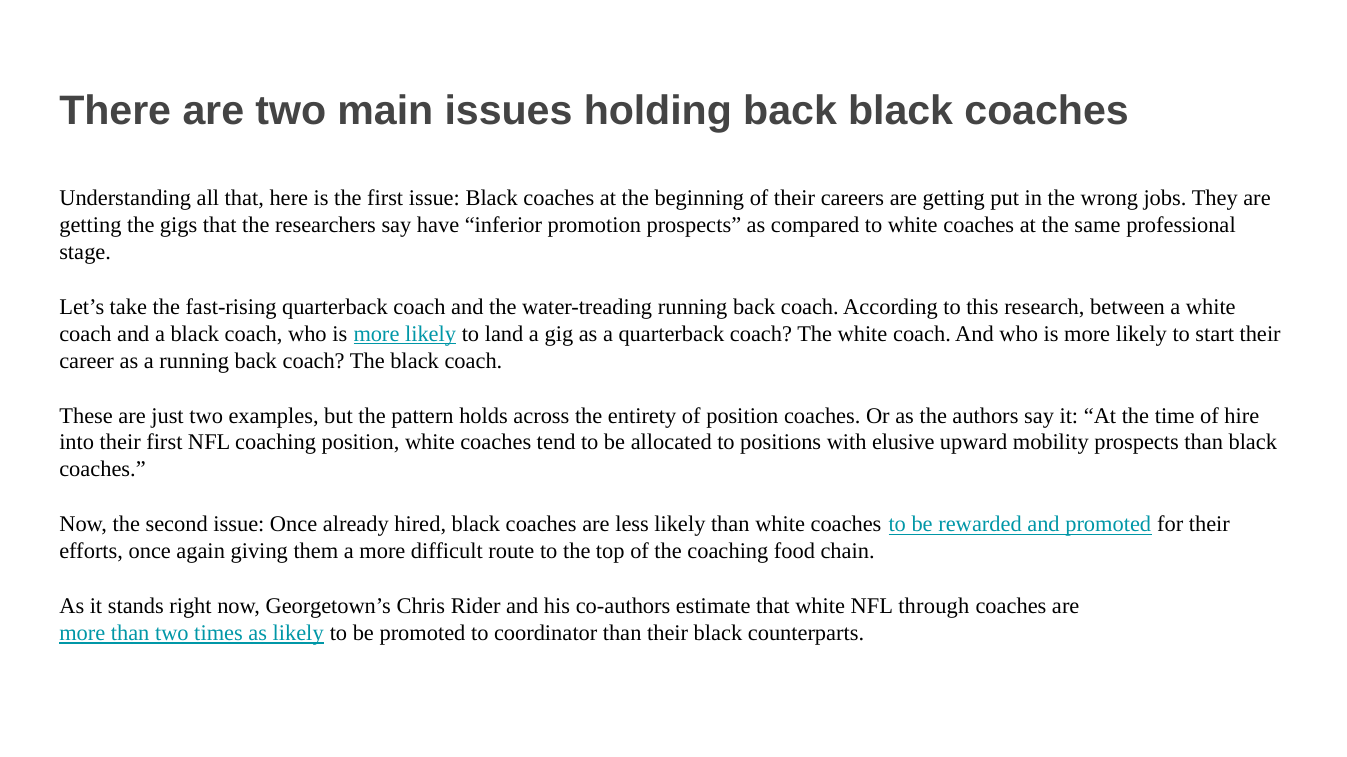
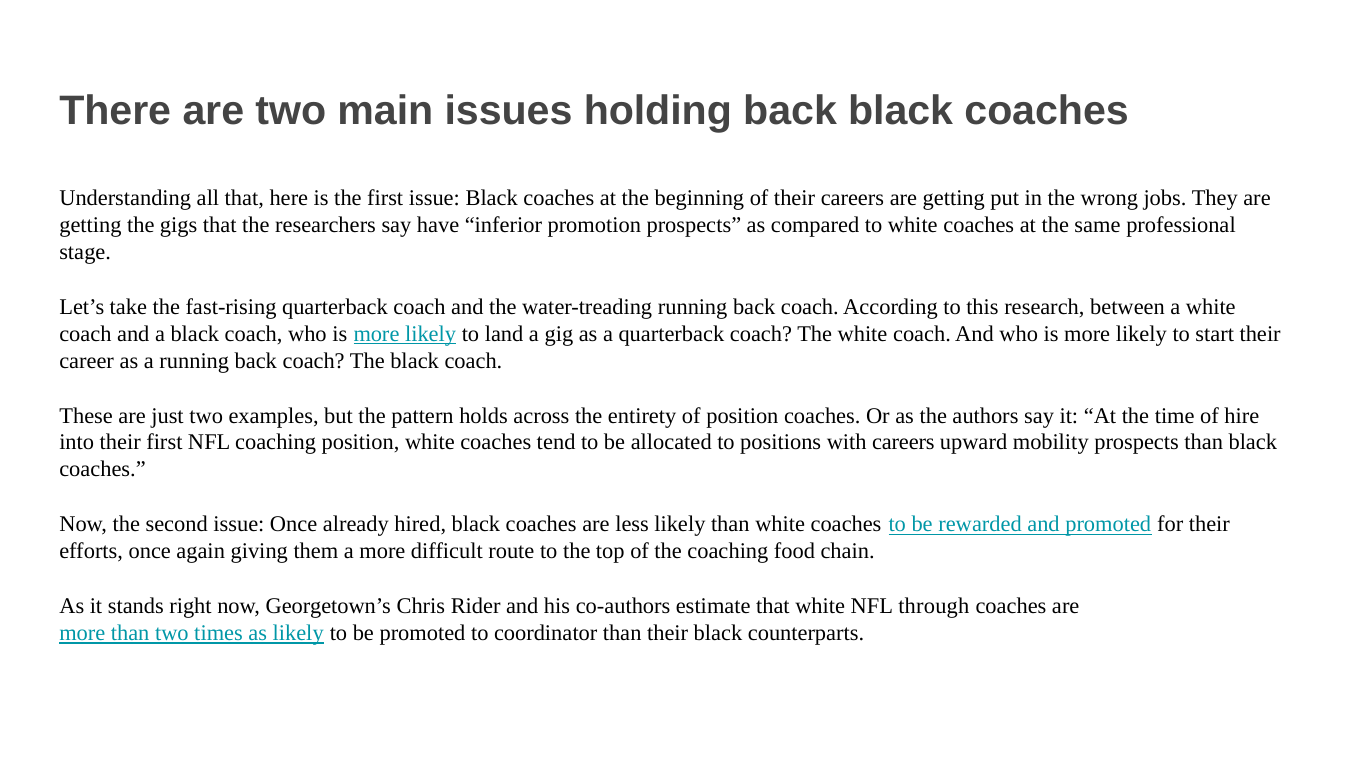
with elusive: elusive -> careers (903, 443)
